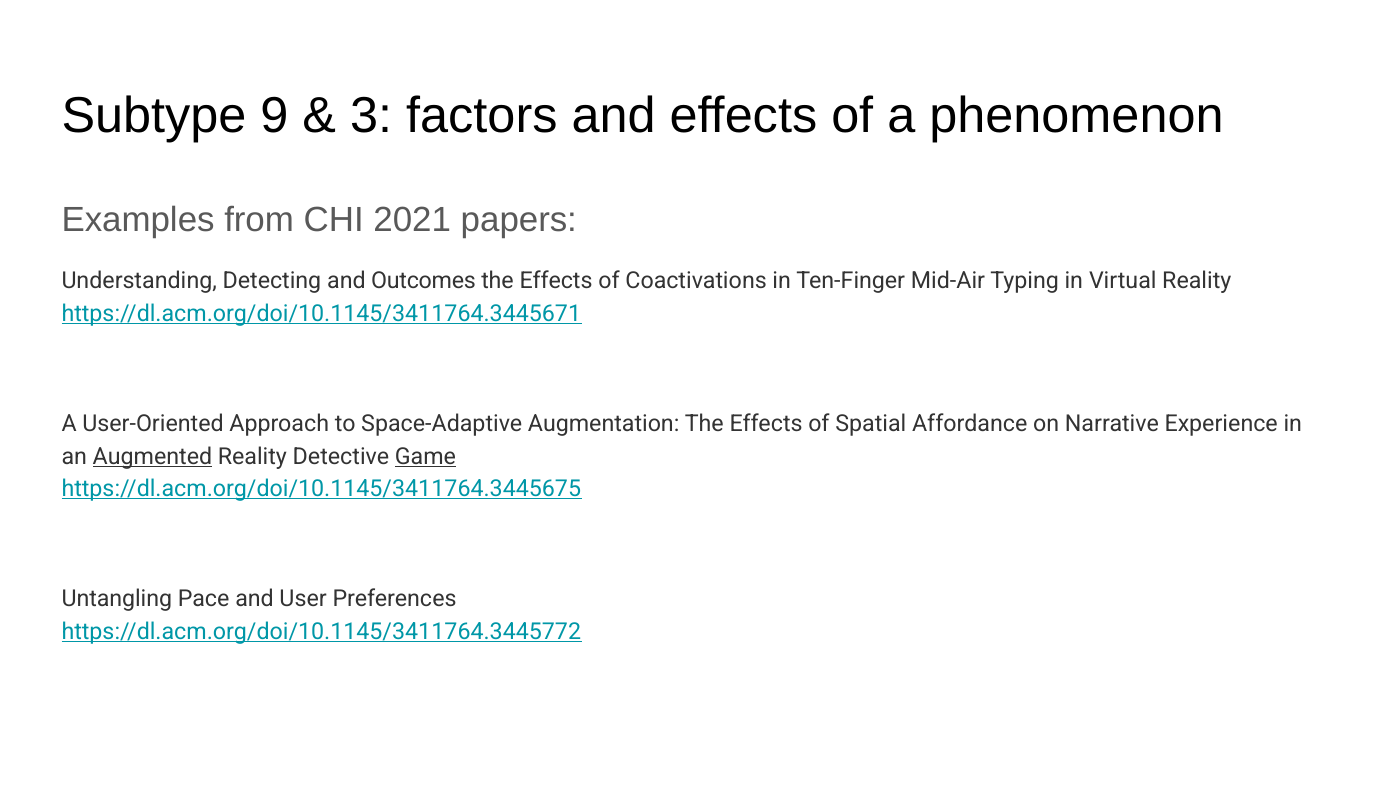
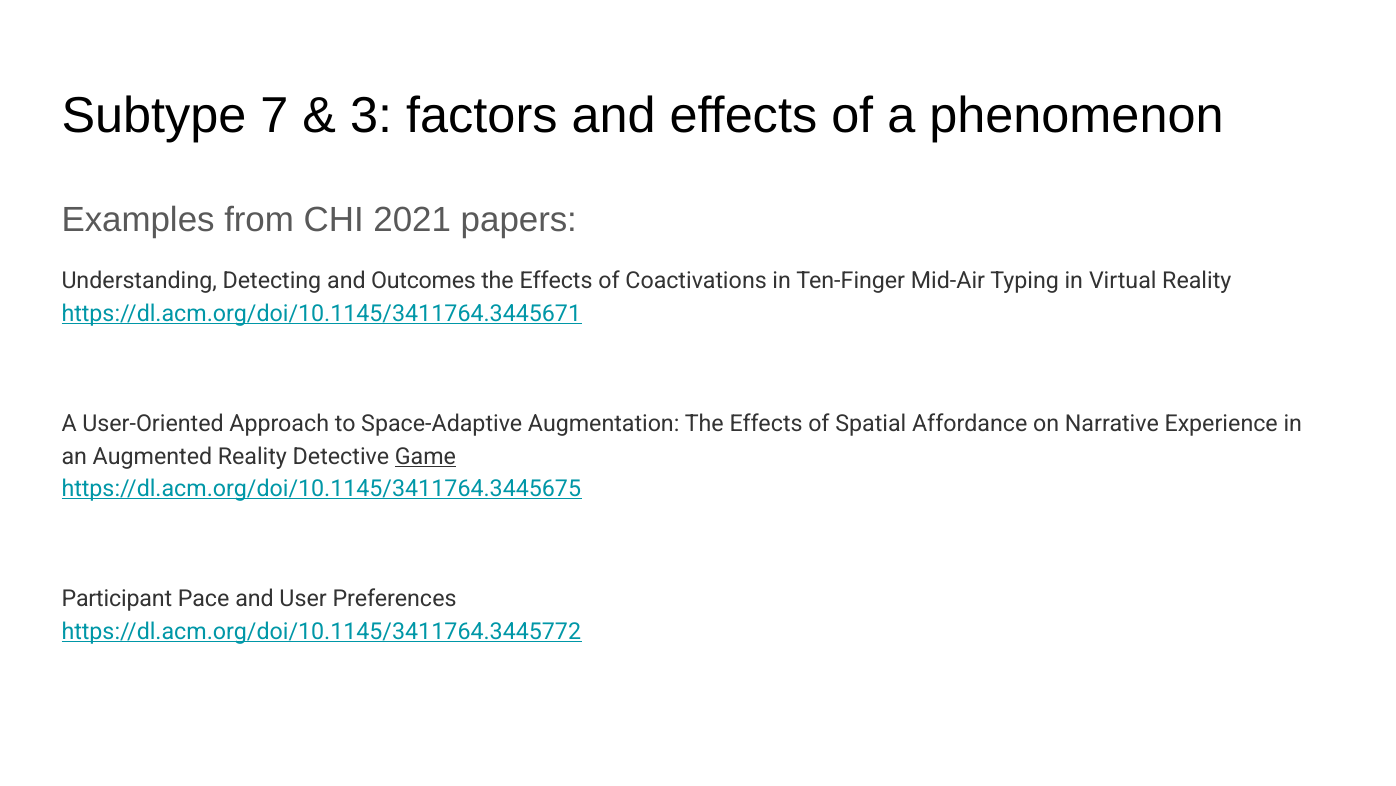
9: 9 -> 7 (274, 116)
Augmented underline: present -> none (152, 456)
Untangling: Untangling -> Participant (117, 599)
